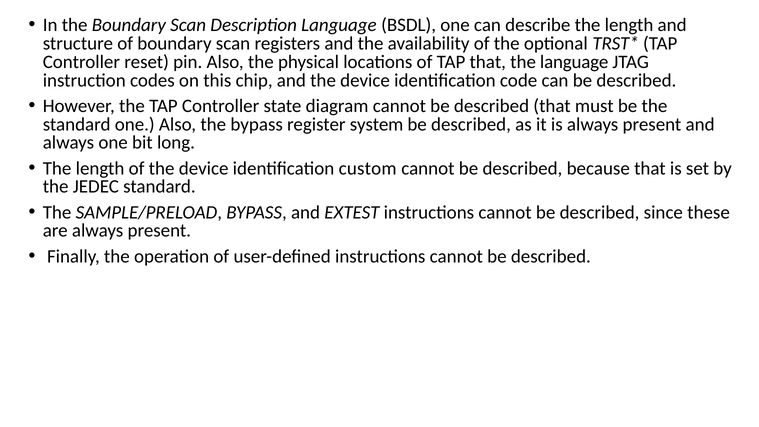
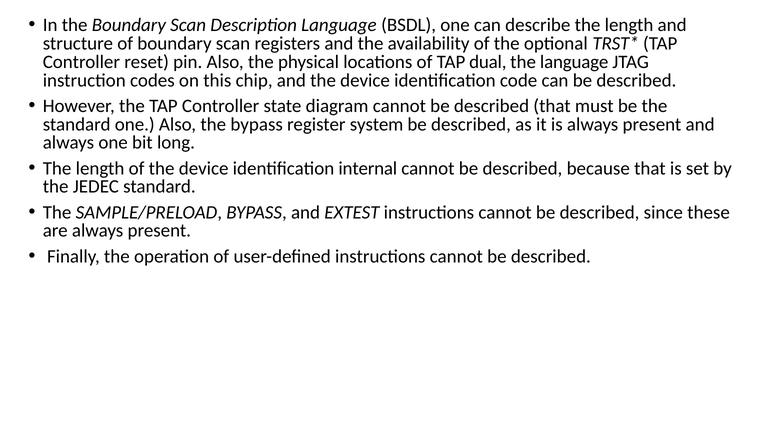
TAP that: that -> dual (488, 62)
custom: custom -> internal (368, 168)
